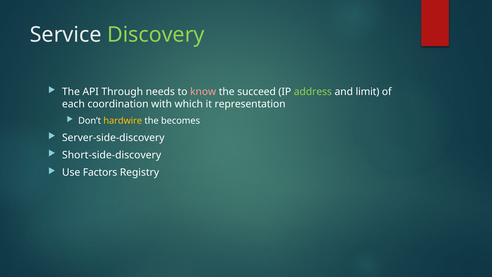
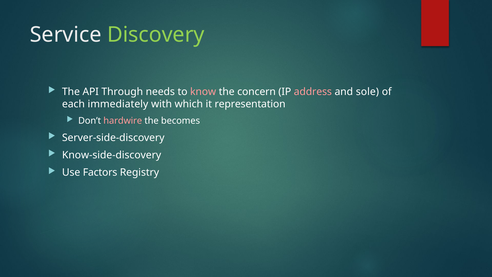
succeed: succeed -> concern (257, 92)
address colour: light green -> pink (313, 92)
limit: limit -> sole (367, 92)
coordination: coordination -> immediately (118, 104)
hardwire colour: yellow -> pink (123, 121)
Short-side-discovery: Short-side-discovery -> Know-side-discovery (112, 155)
